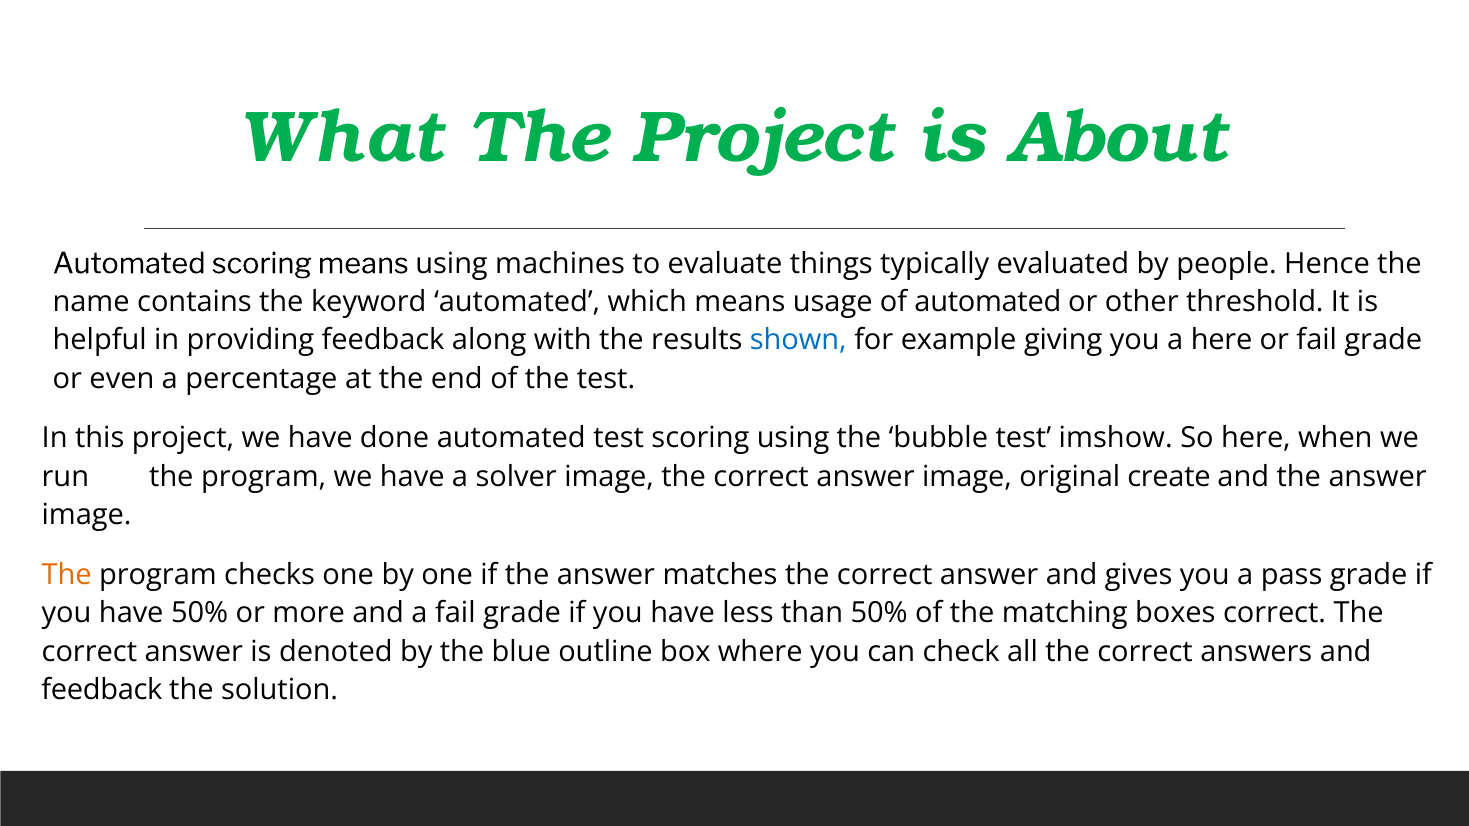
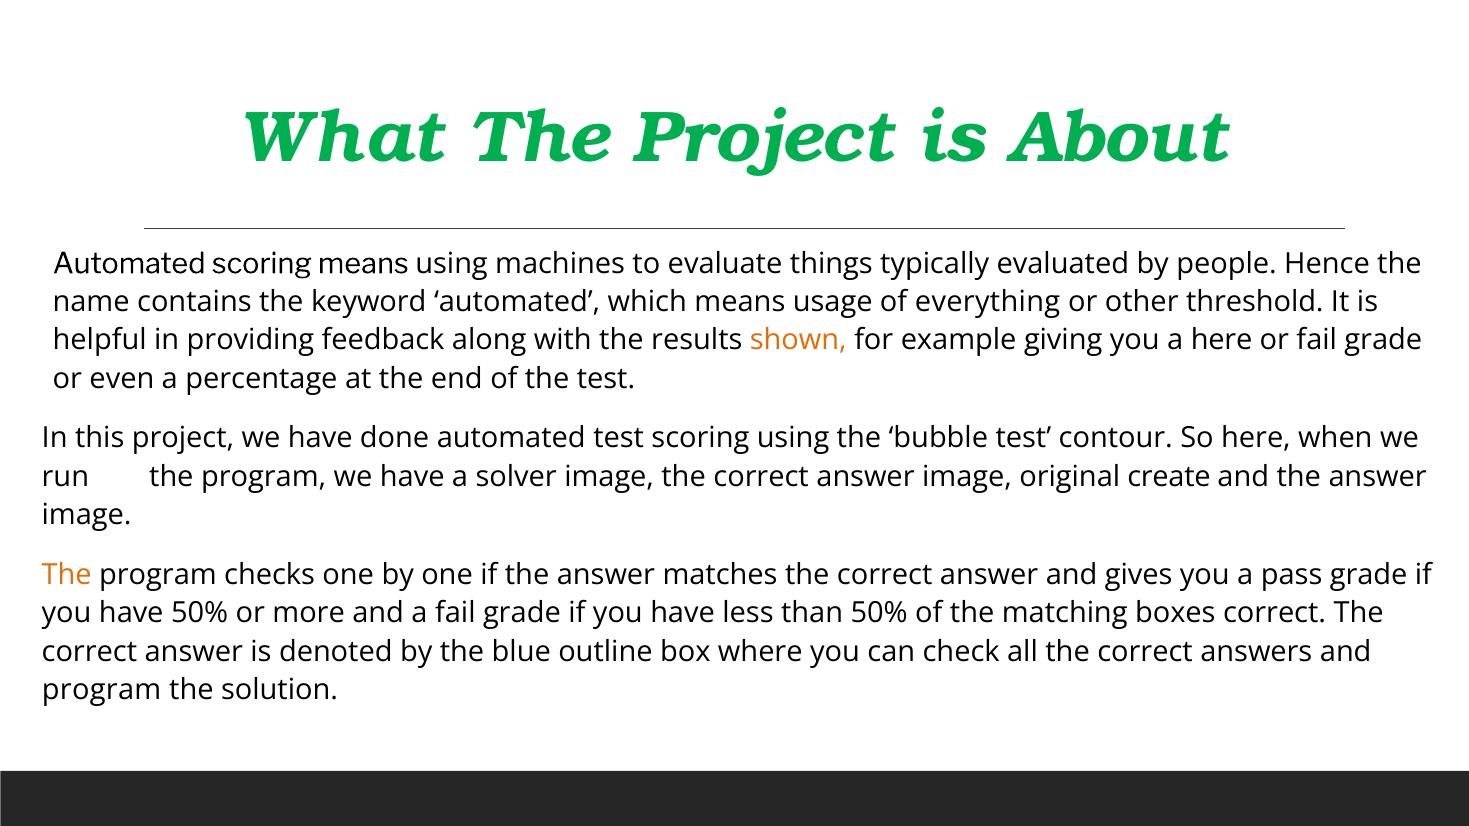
of automated: automated -> everything (988, 302)
shown colour: blue -> orange (798, 340)
imshow: imshow -> contour (1116, 439)
feedback: feedback -> program (102, 690)
